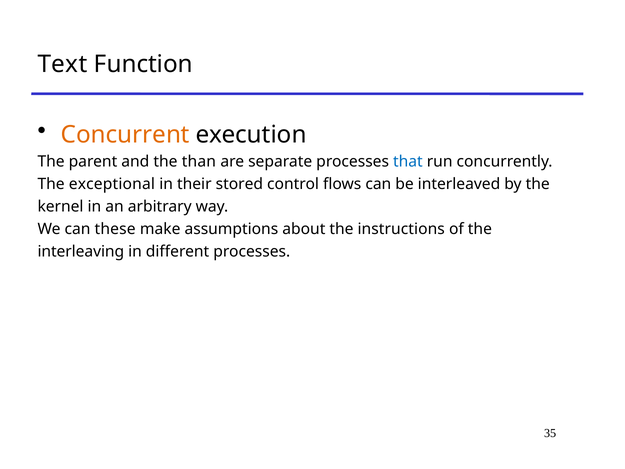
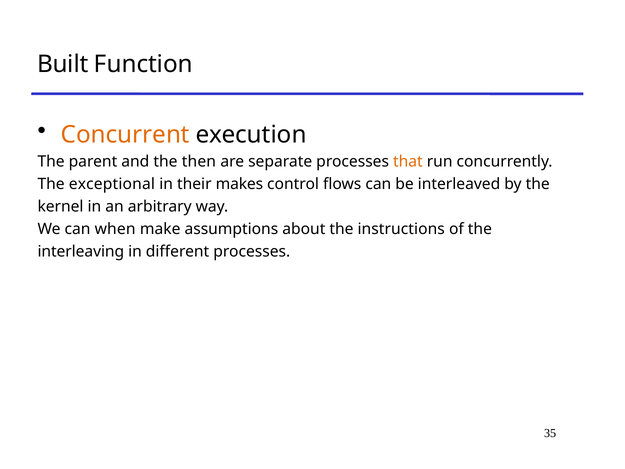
Text: Text -> Built (63, 64)
than: than -> then (199, 162)
that colour: blue -> orange (408, 162)
stored: stored -> makes (239, 184)
these: these -> when (115, 229)
